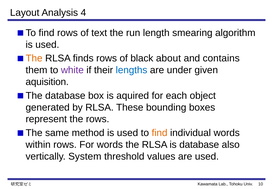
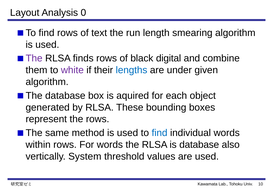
4: 4 -> 0 (83, 13)
The colour: orange -> purple (34, 58)
about: about -> digital (169, 58)
contains: contains -> combine (221, 58)
aquisition: aquisition -> algorithm (47, 82)
find colour: orange -> blue (160, 133)
